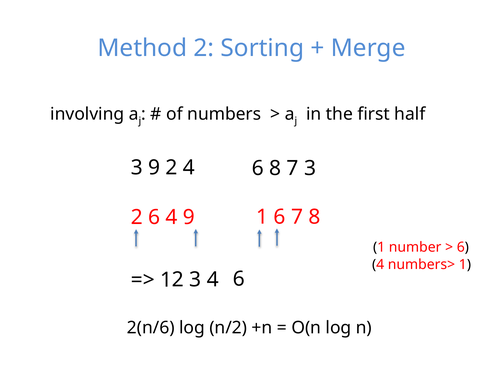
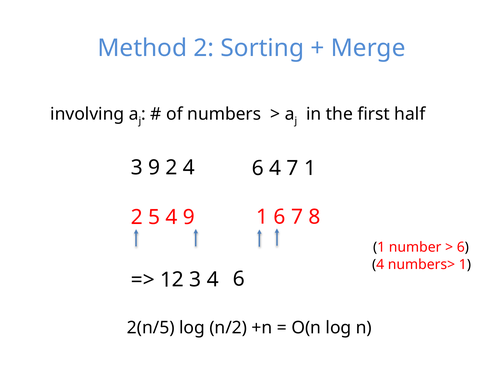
6 8: 8 -> 4 (275, 168)
7 3: 3 -> 1 (310, 168)
6: 6 -> 5 (154, 218)
2(n/6: 2(n/6 -> 2(n/5 (151, 328)
